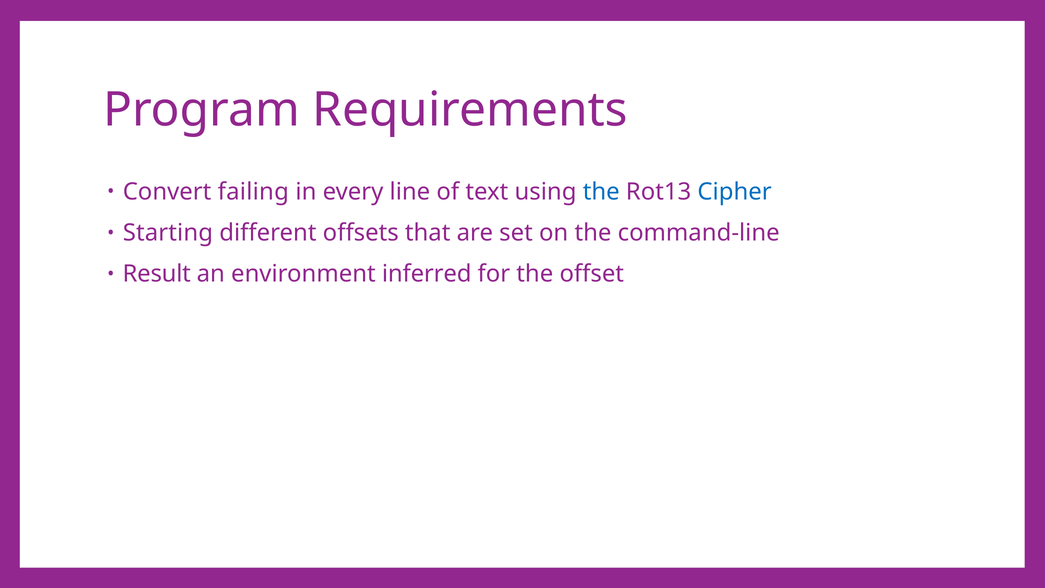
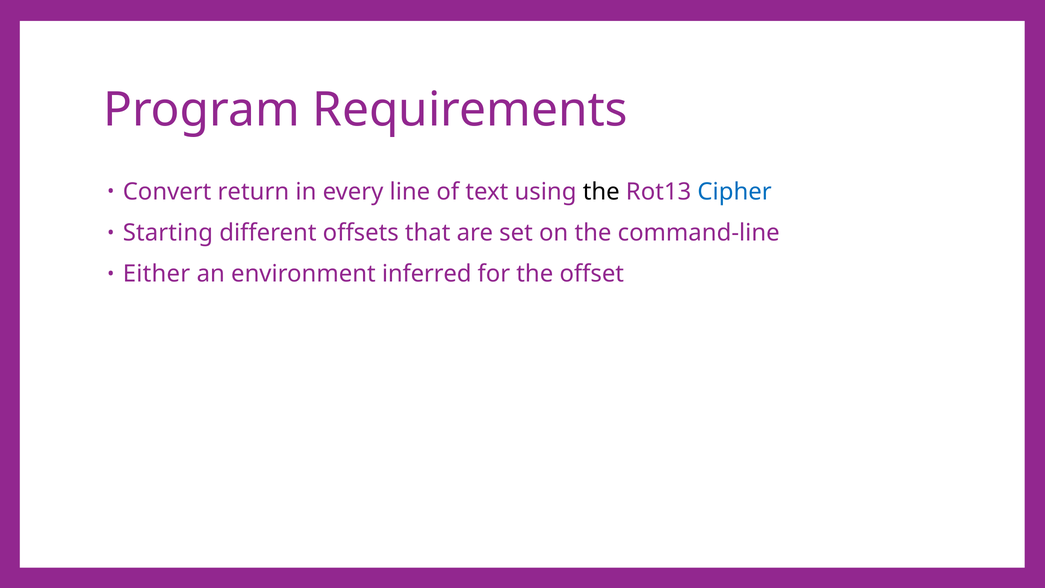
failing: failing -> return (253, 192)
the colour: blue -> black (601, 192)
Result: Result -> Either (157, 274)
